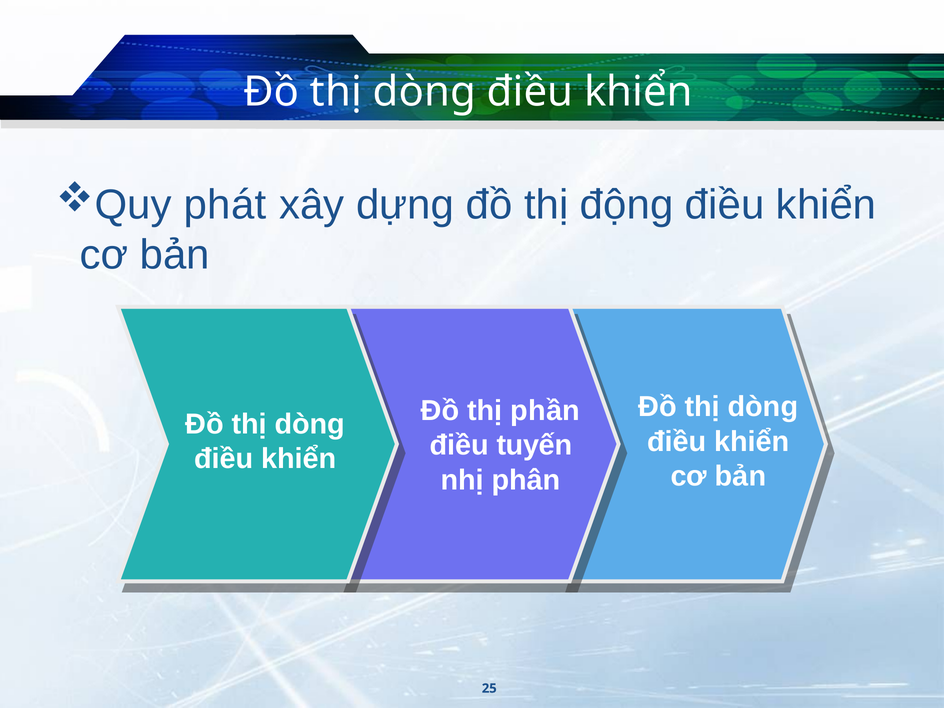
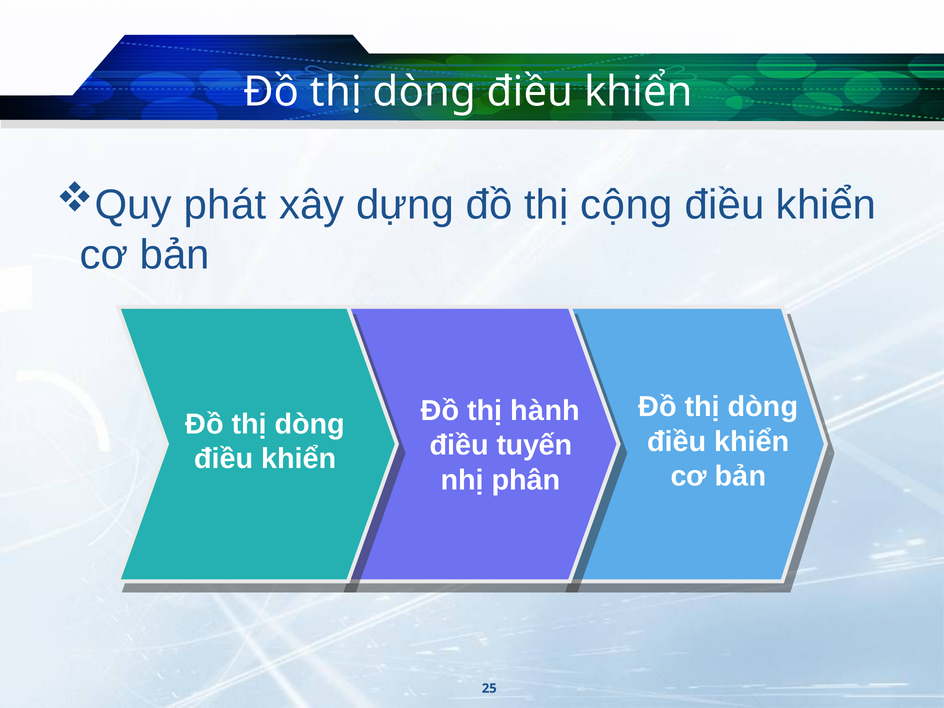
động: động -> cộng (626, 205)
phần: phần -> hành (545, 411)
